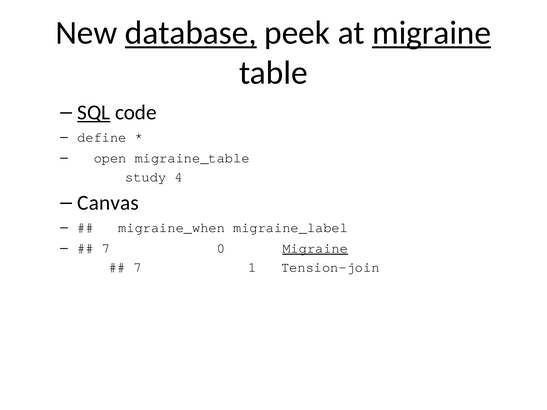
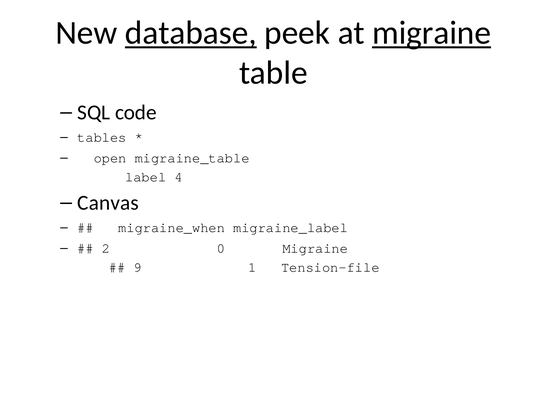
SQL underline: present -> none (94, 113)
define: define -> tables (102, 137)
study: study -> label (146, 177)
7: 7 -> 2 (106, 248)
Migraine underline: present -> none (315, 248)
7: 7 -> 9 (138, 268)
Tension-join: Tension-join -> Tension-file (330, 268)
